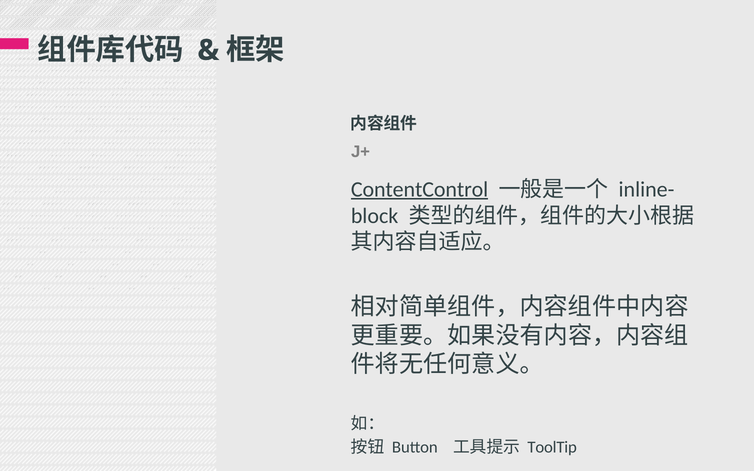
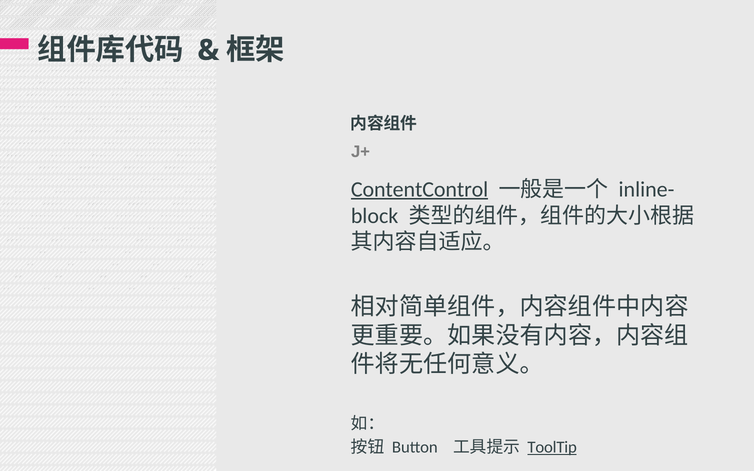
ToolTip underline: none -> present (552, 448)
